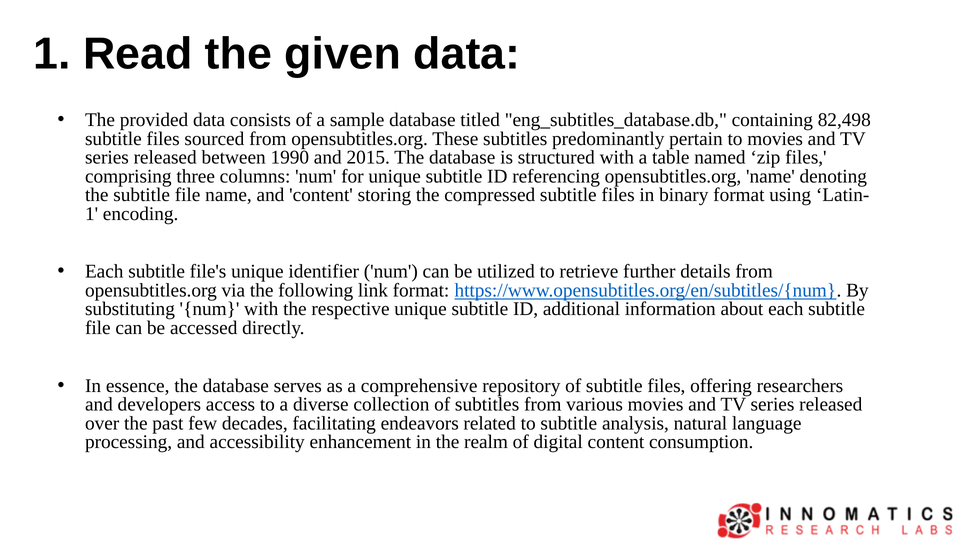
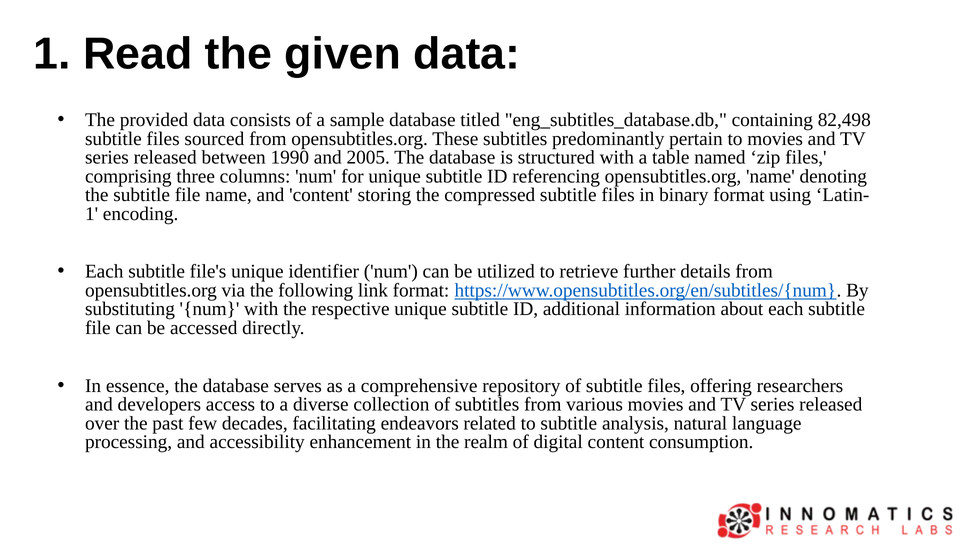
2015: 2015 -> 2005 (368, 157)
